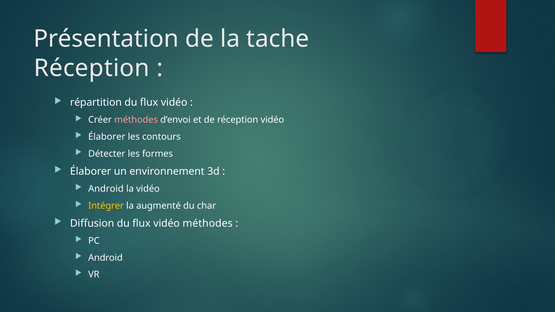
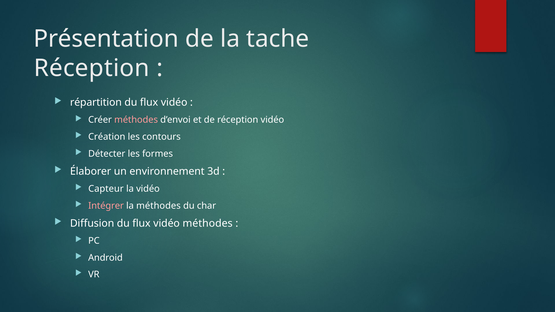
Élaborer: Élaborer -> Création (107, 137)
Android: Android -> Capteur (106, 189)
Intégrer colour: yellow -> pink (106, 206)
la augmenté: augmenté -> méthodes (158, 206)
